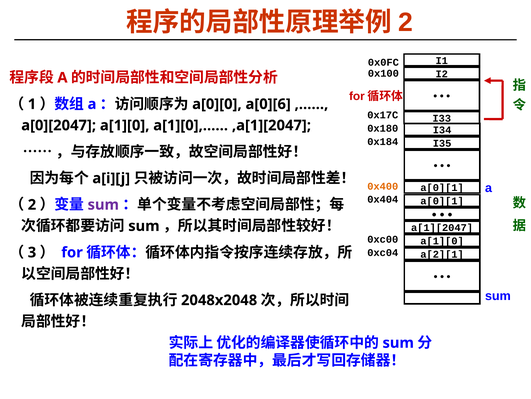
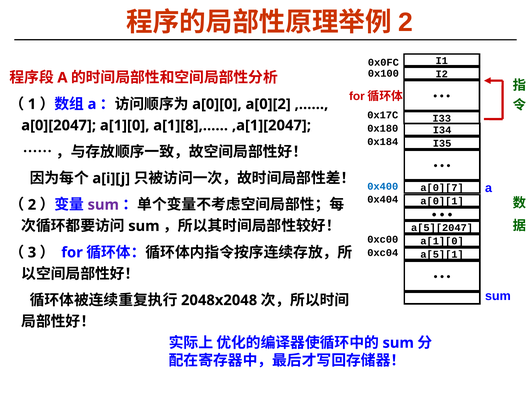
a[0][6: a[0][6 -> a[0][2 (268, 104)
a[1][0],……: a[1][0],…… -> a[1][8],…… (191, 125)
0x400 colour: orange -> blue (383, 186)
a[0][1: a[0][1 -> a[0][7 (442, 188)
a[1][2047: a[1][2047 -> a[5][2047 (442, 227)
a[2][1: a[2][1 -> a[5][1 (442, 254)
